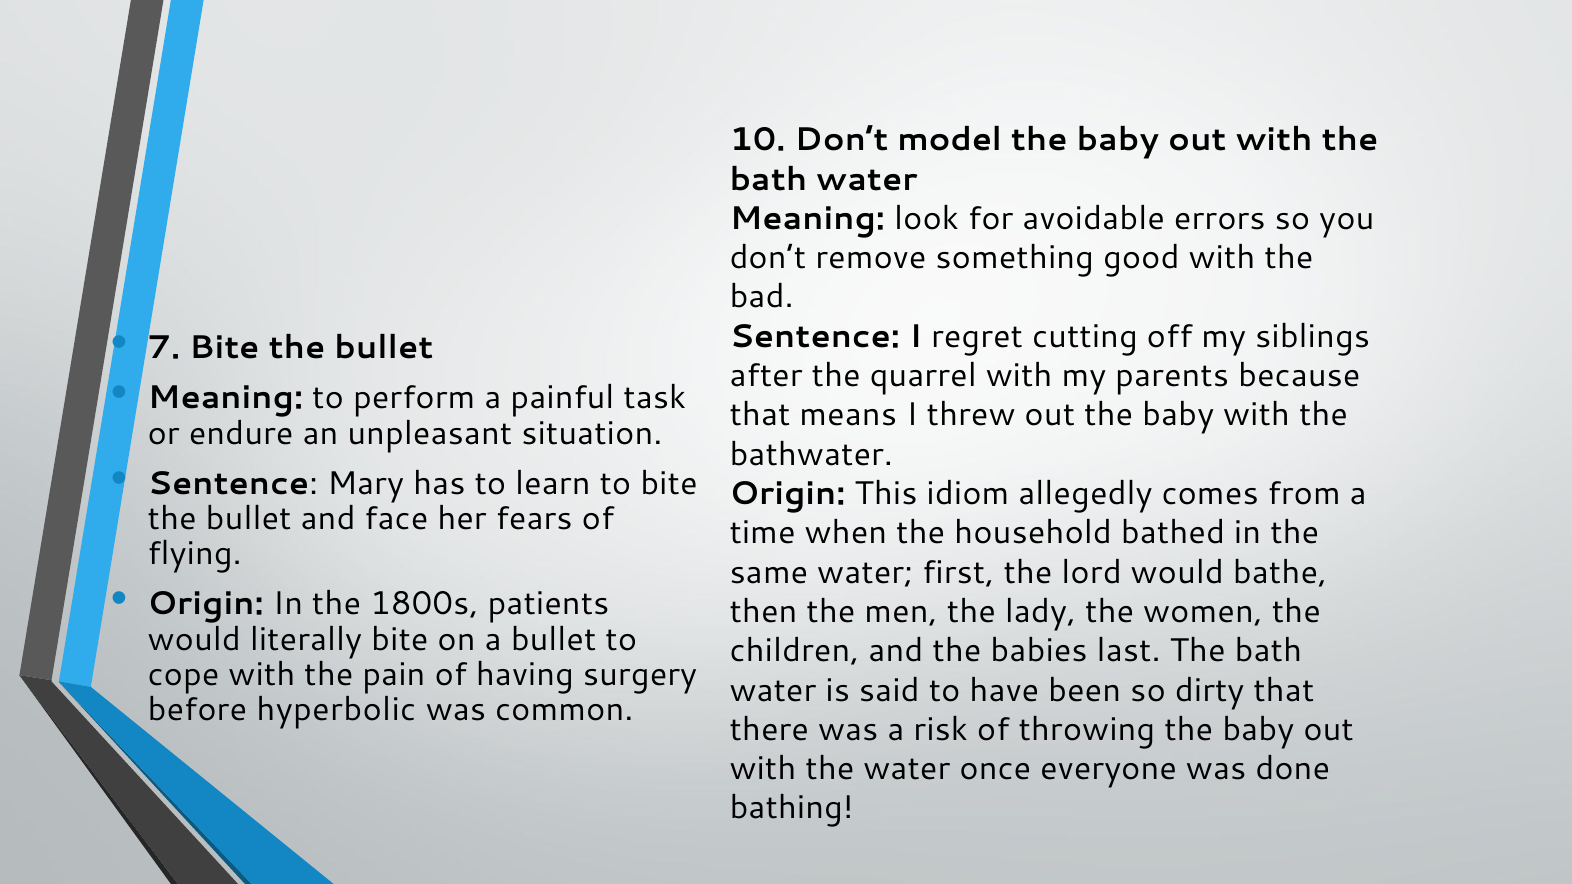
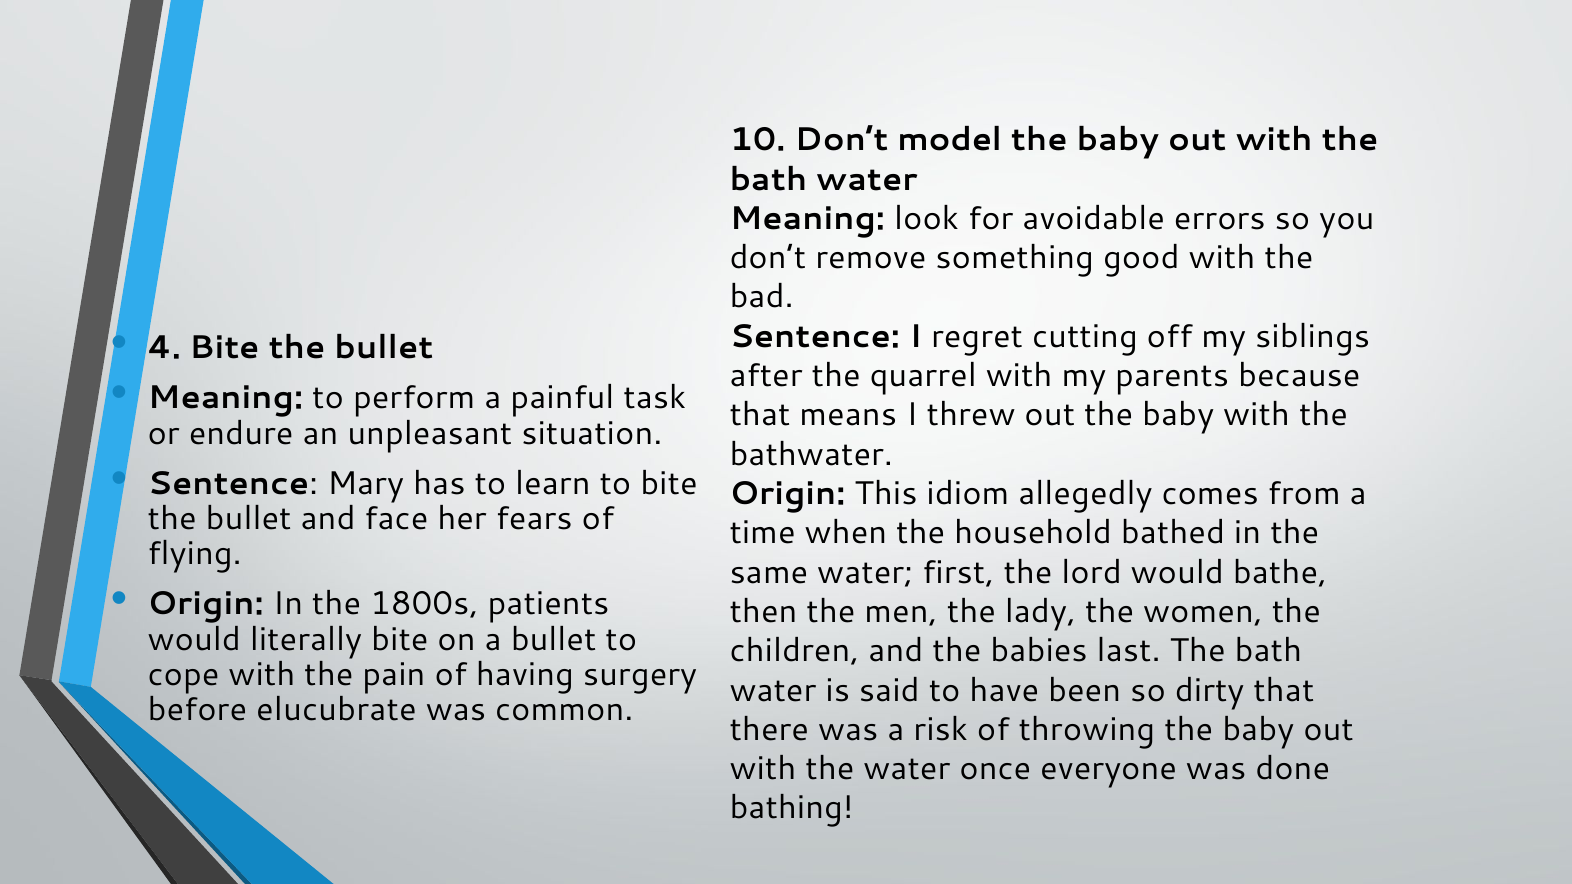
7: 7 -> 4 (164, 348)
hyperbolic: hyperbolic -> elucubrate (336, 710)
